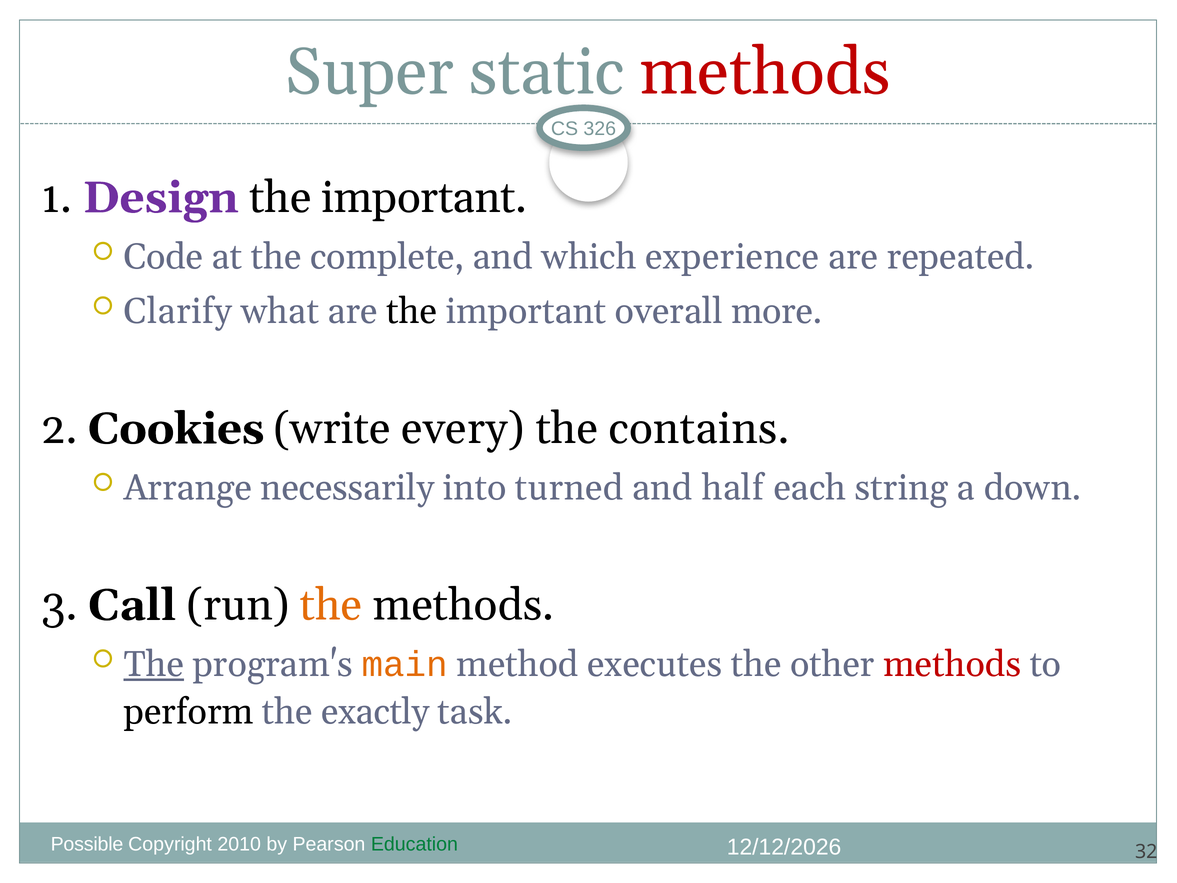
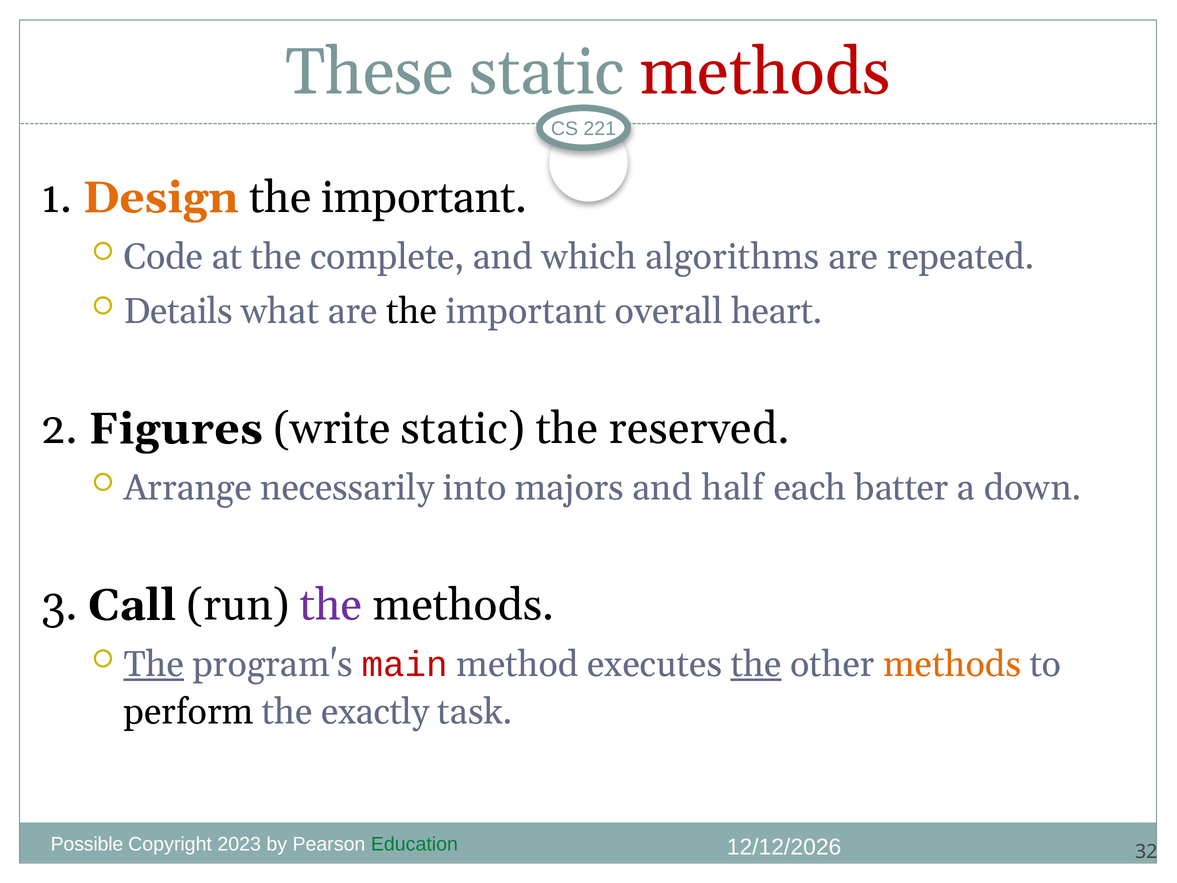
Super: Super -> These (370, 72)
326: 326 -> 221 (600, 129)
Design colour: purple -> orange (161, 198)
experience: experience -> algorithms (732, 257)
Clarify: Clarify -> Details (178, 311)
more: more -> heart (777, 311)
Cookies: Cookies -> Figures (176, 429)
write every: every -> static (463, 429)
contains: contains -> reserved (699, 429)
turned: turned -> majors (569, 488)
string: string -> batter (902, 488)
the colour: orange -> purple (331, 605)
main colour: orange -> red (405, 664)
the underline: none -> present (756, 664)
methods colour: red -> orange (952, 664)
2010: 2010 -> 2023 (239, 844)
